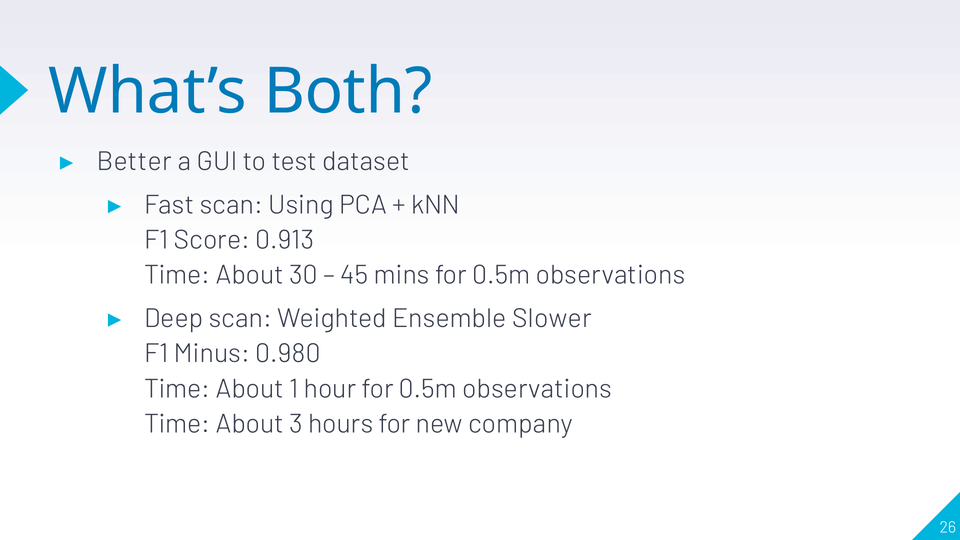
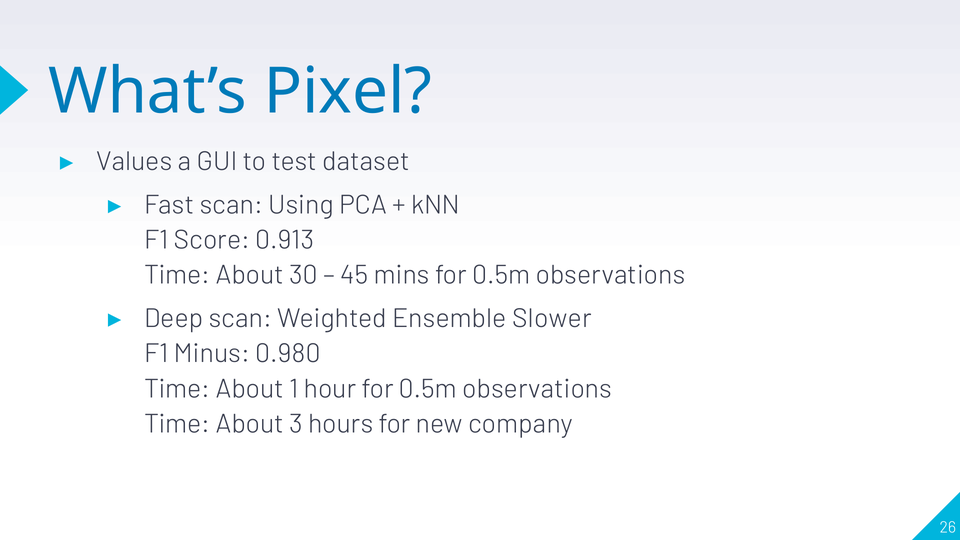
Both: Both -> Pixel (348, 92)
Better: Better -> Values (134, 162)
